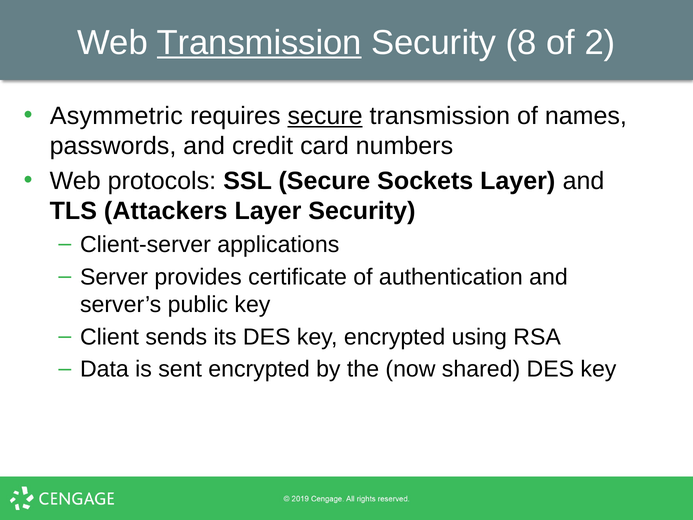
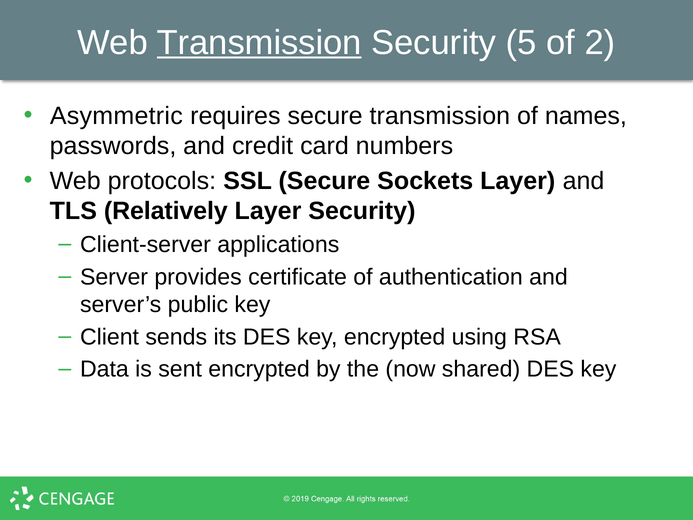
8: 8 -> 5 (521, 43)
secure underline: present -> none (325, 116)
Attackers: Attackers -> Relatively (166, 211)
